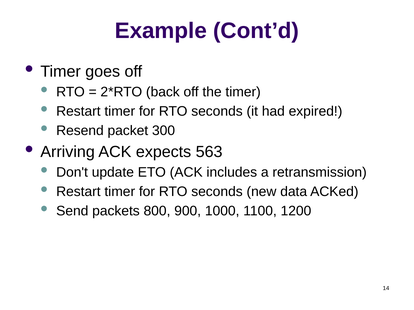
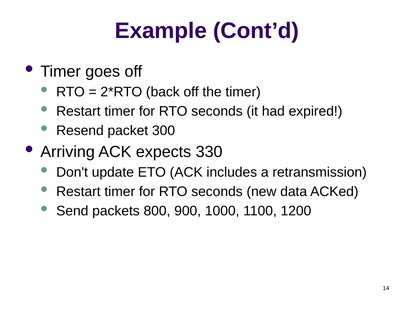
563: 563 -> 330 (209, 152)
